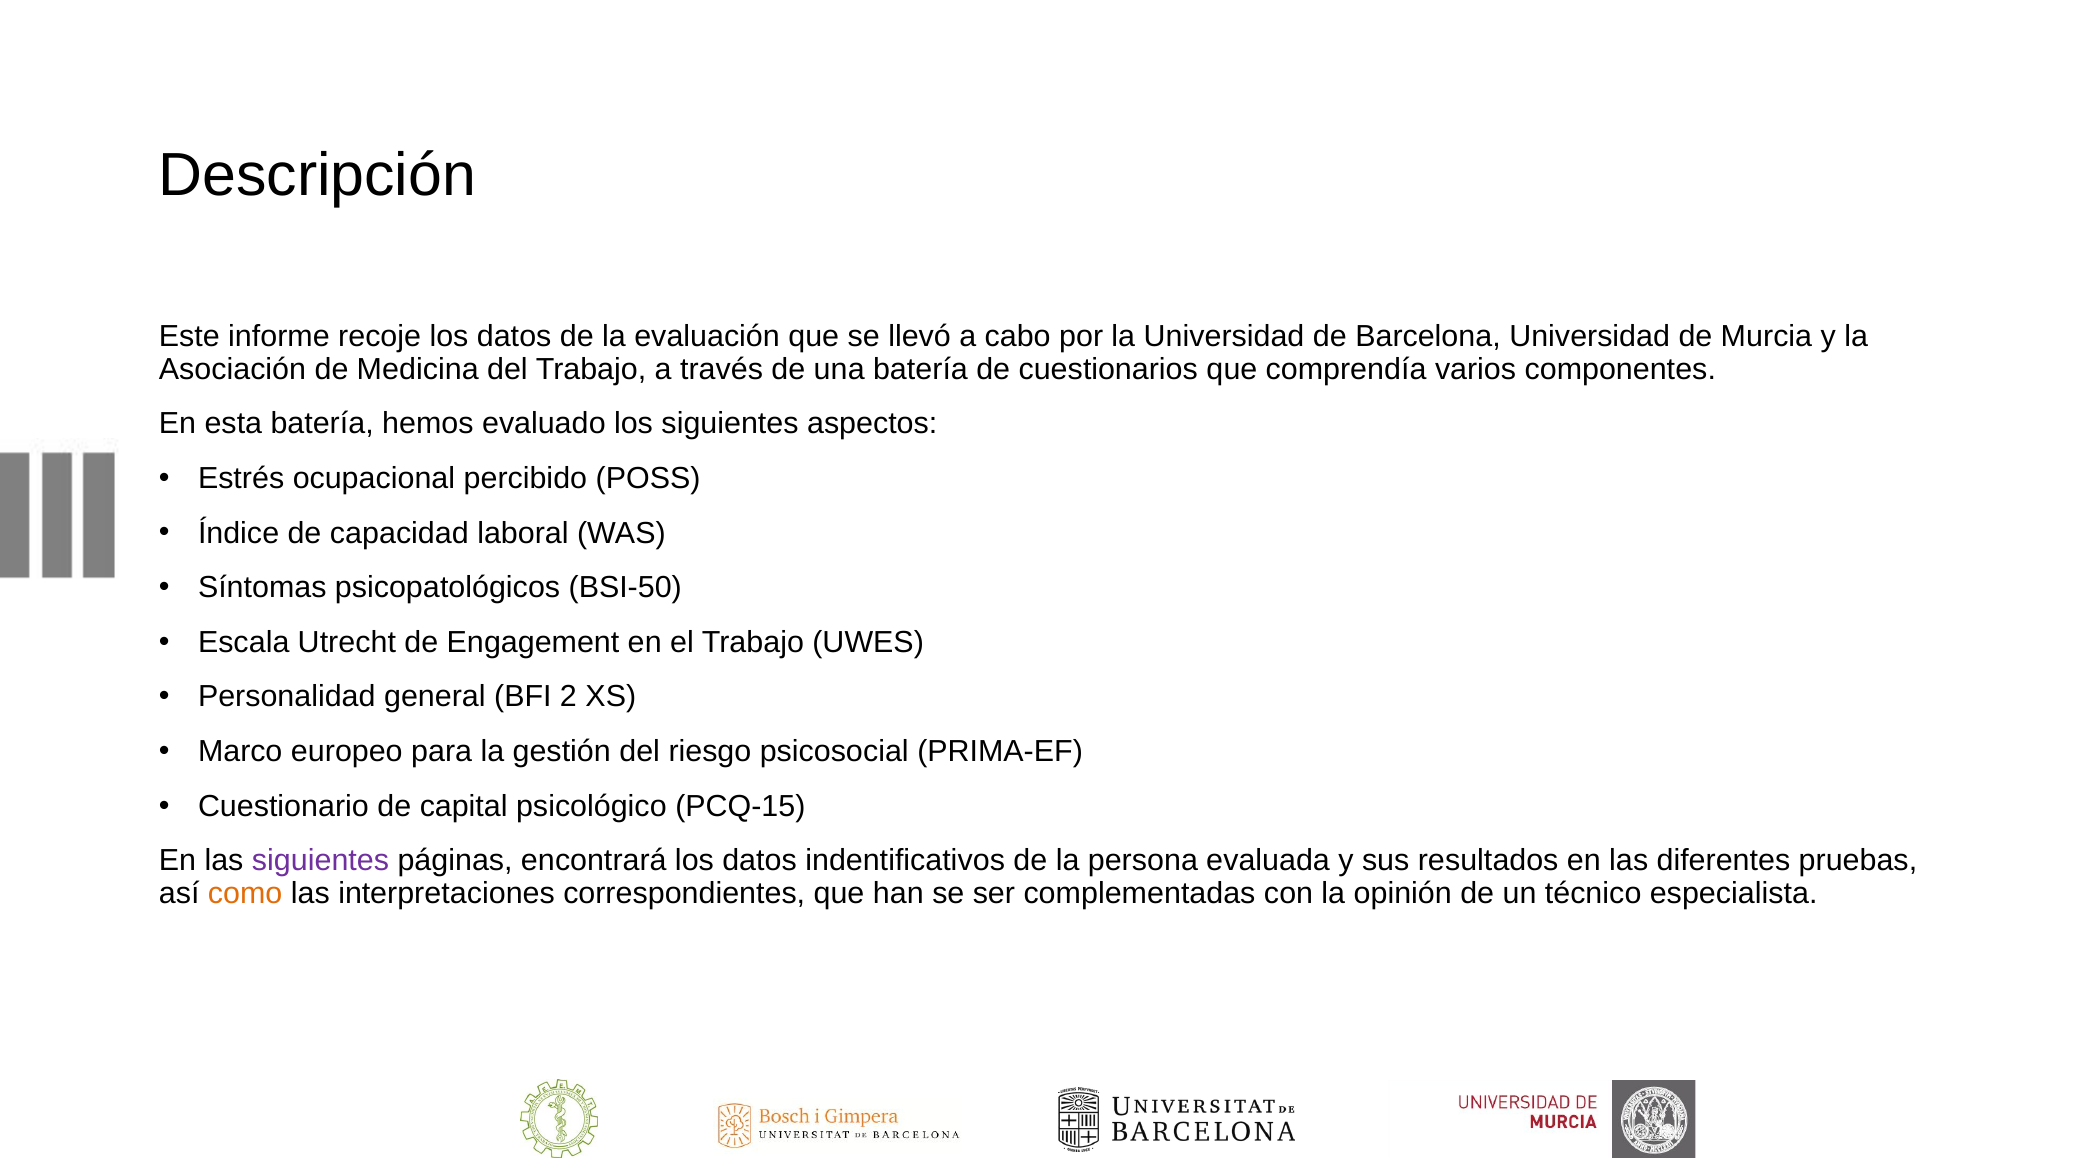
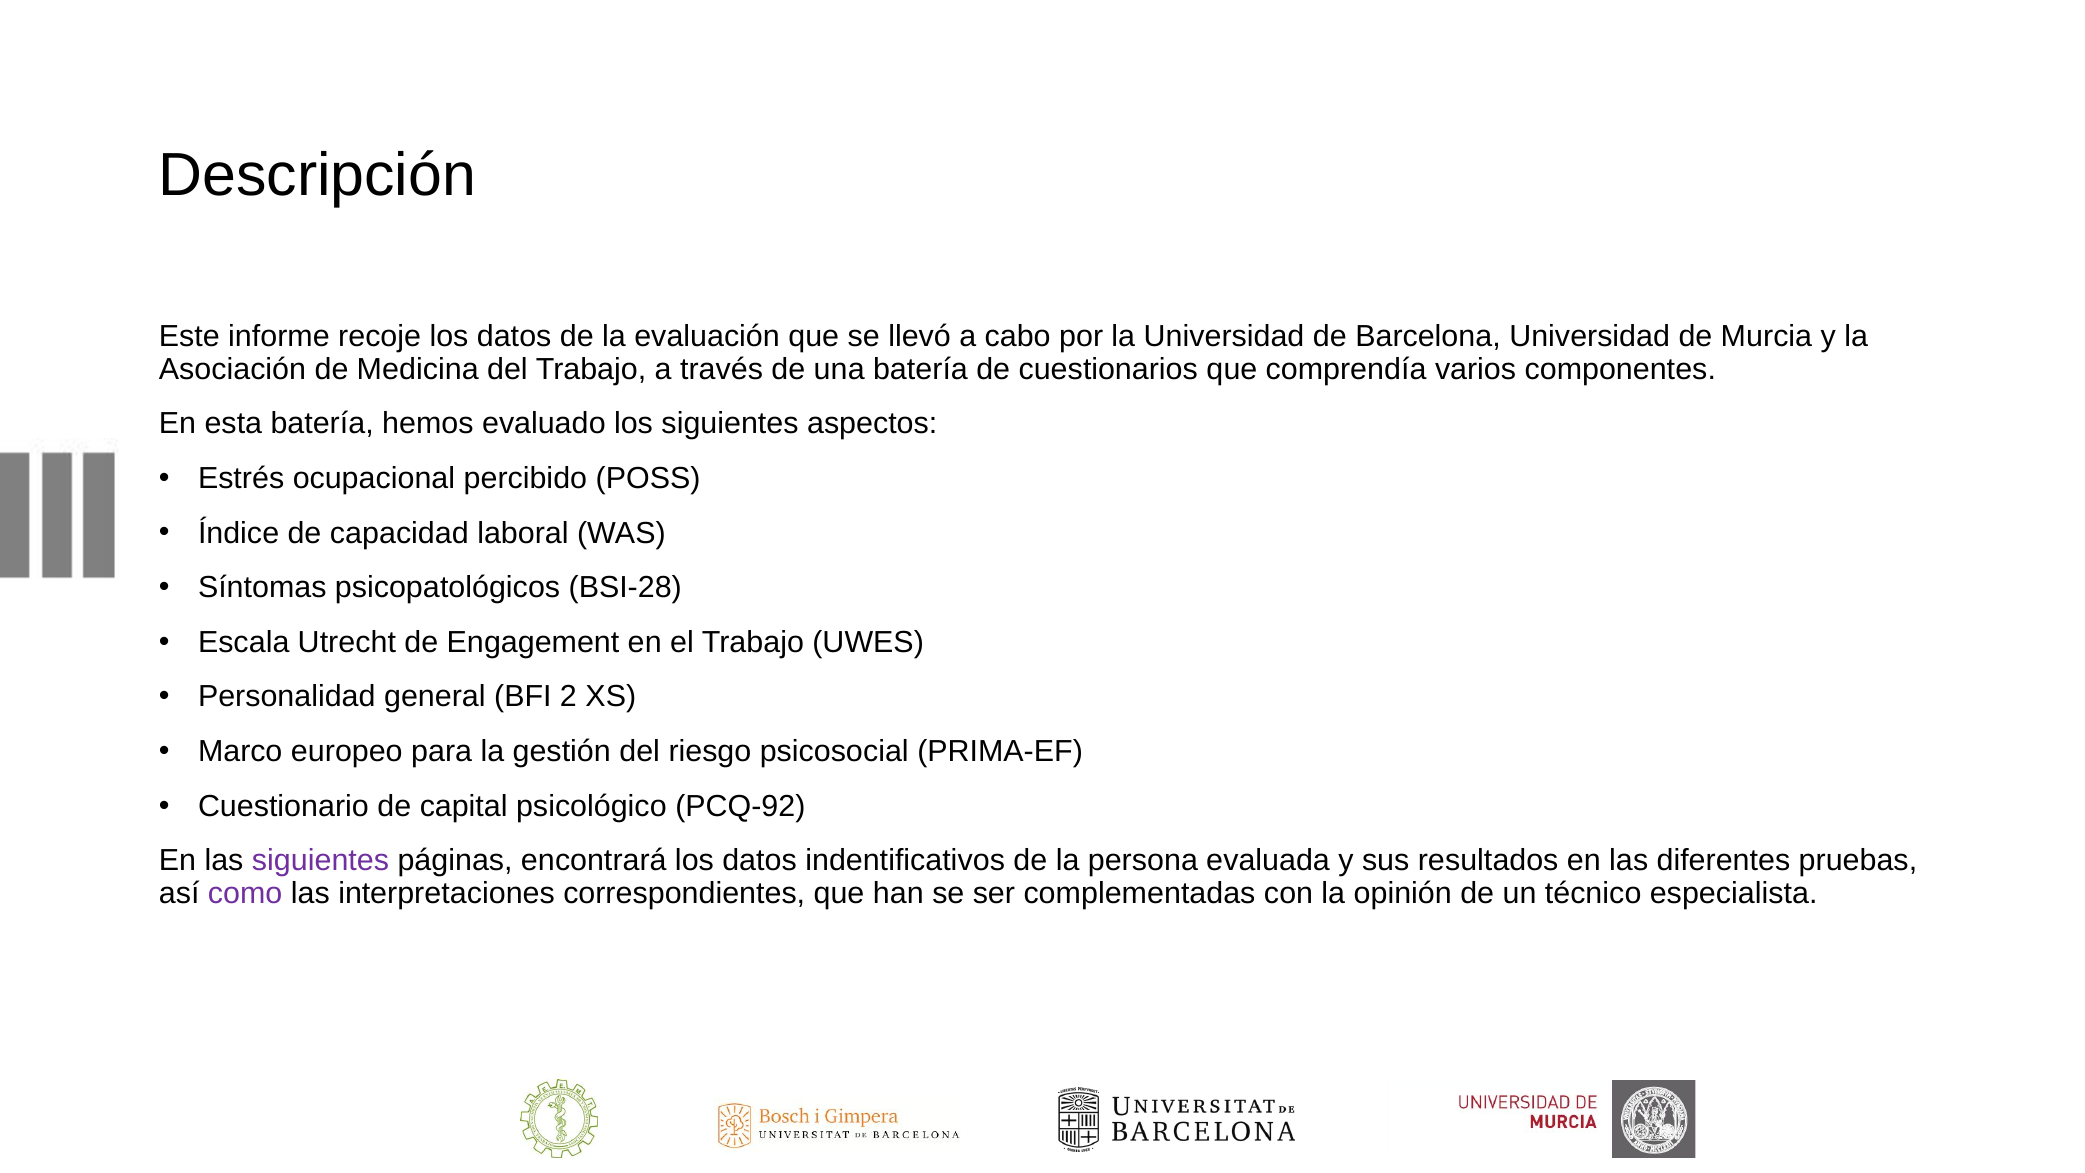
BSI-50: BSI-50 -> BSI-28 (625, 588)
PCQ-15: PCQ-15 -> PCQ-92 (740, 806)
como colour: orange -> purple (245, 893)
